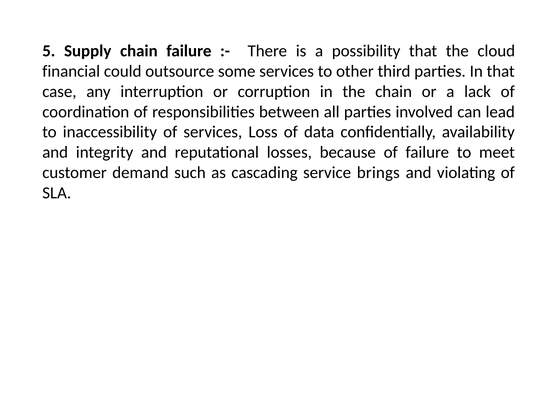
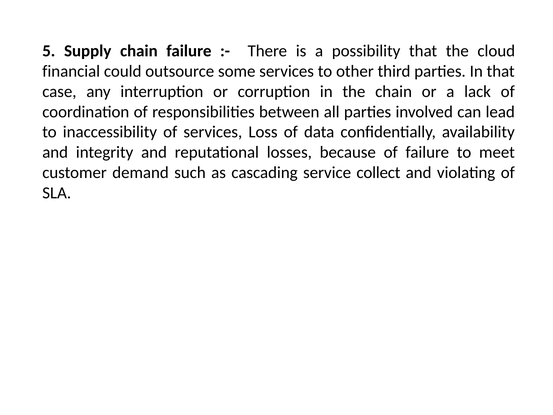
brings: brings -> collect (378, 173)
